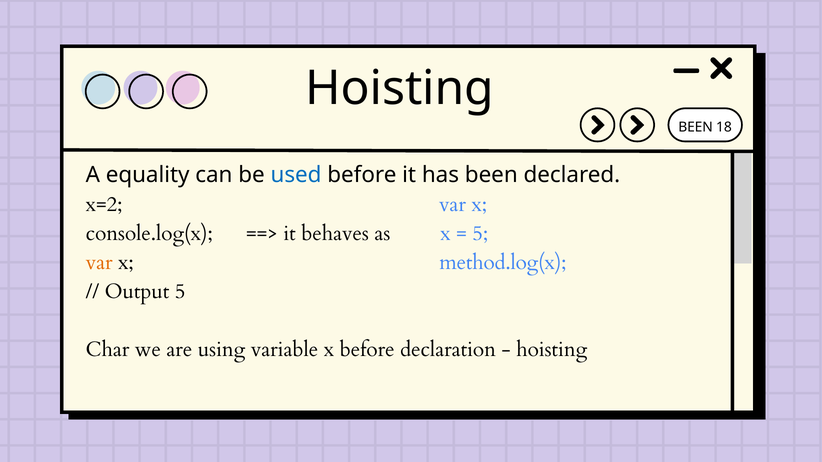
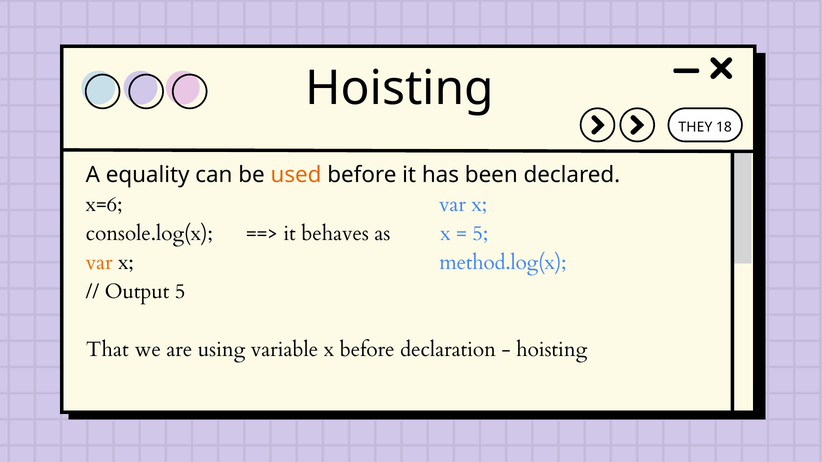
BEEN: BEEN -> THEY (695, 127)
used colour: blue -> orange (296, 175)
x=2: x=2 -> x=6 (104, 205)
Char: Char -> That (107, 350)
